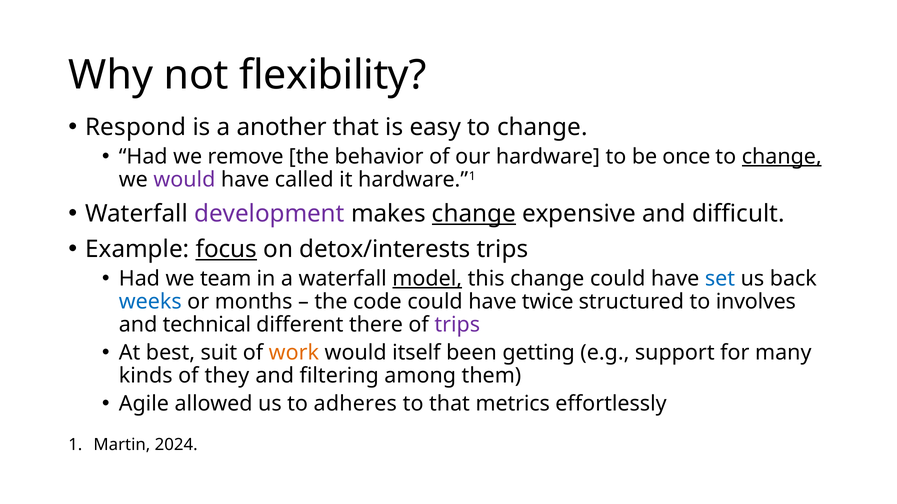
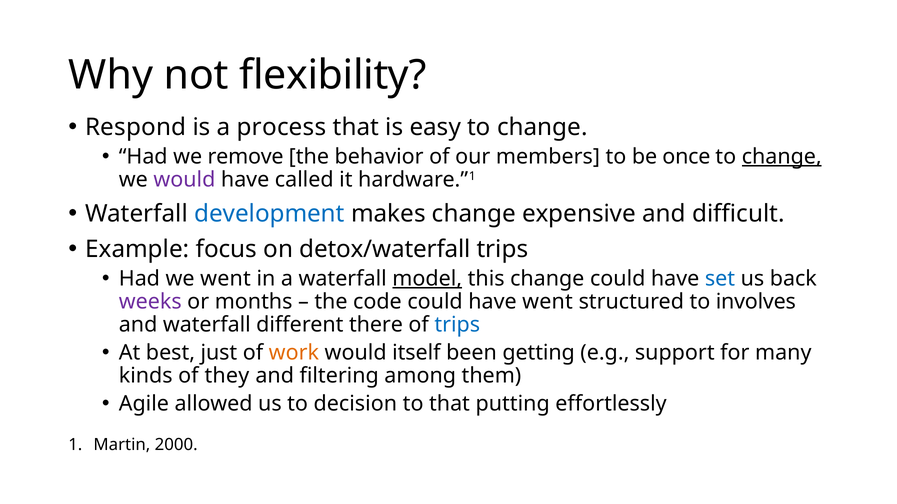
another: another -> process (282, 127)
hardware: hardware -> members (548, 157)
development colour: purple -> blue (269, 214)
change underline: present -> none (474, 214)
focus underline: present -> none (226, 249)
detox/interests: detox/interests -> detox/waterfall (385, 249)
we team: team -> went (225, 279)
weeks colour: blue -> purple (150, 302)
have twice: twice -> went (548, 302)
and technical: technical -> waterfall (207, 325)
trips colour: purple -> blue (457, 325)
suit: suit -> just (219, 353)
adheres: adheres -> decision (355, 404)
metrics: metrics -> putting (513, 404)
2024: 2024 -> 2000 (176, 445)
